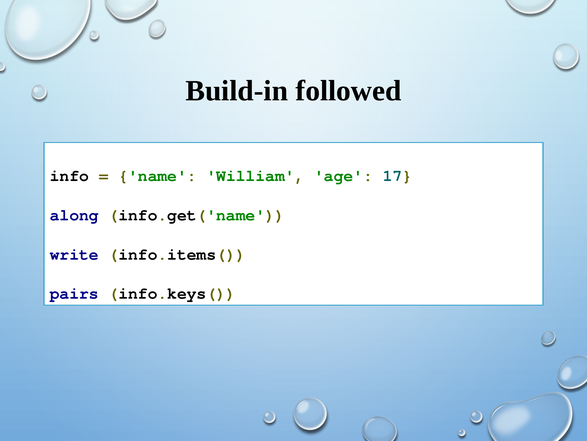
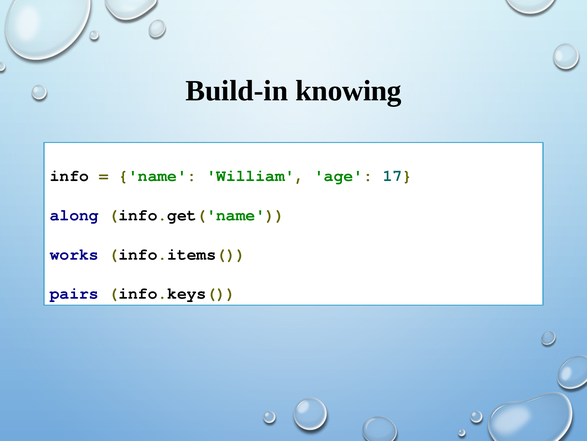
followed: followed -> knowing (349, 91)
write: write -> works (74, 254)
